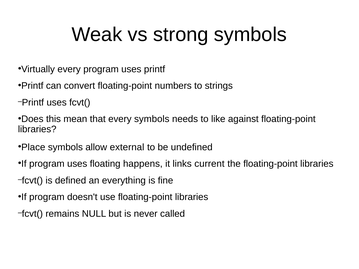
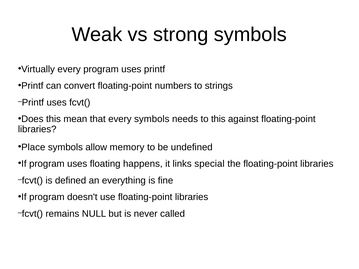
to like: like -> this (218, 119)
external: external -> memory (127, 147)
current: current -> special (209, 164)
